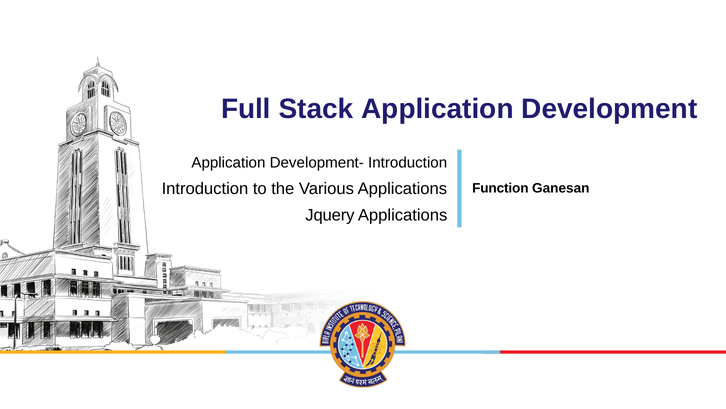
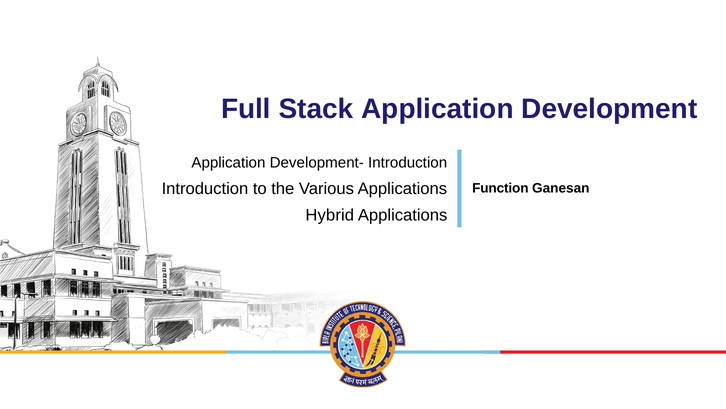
Jquery: Jquery -> Hybrid (330, 215)
